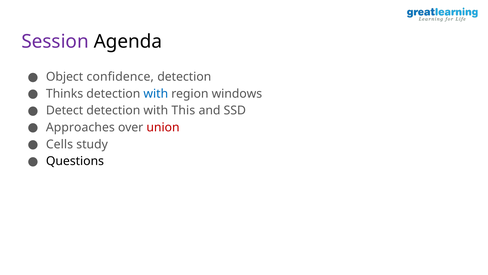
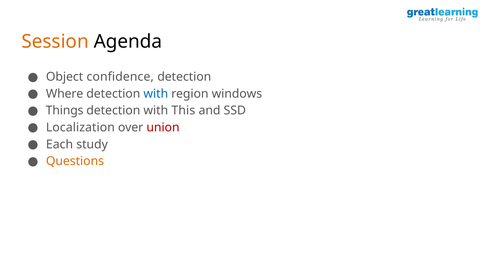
Session colour: purple -> orange (55, 41)
Thinks: Thinks -> Where (65, 94)
Detect: Detect -> Things (65, 110)
Approaches: Approaches -> Localization (80, 127)
Cells: Cells -> Each (60, 144)
Questions colour: black -> orange (75, 161)
